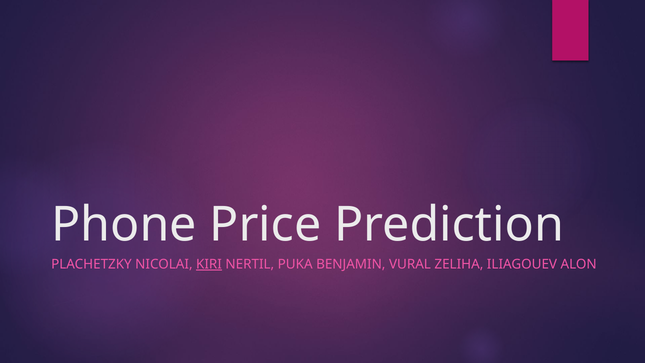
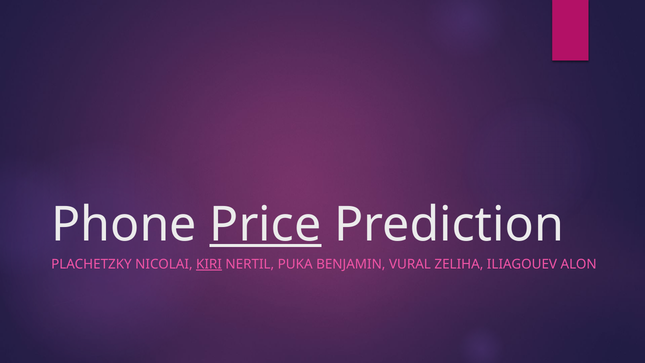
Price underline: none -> present (265, 225)
